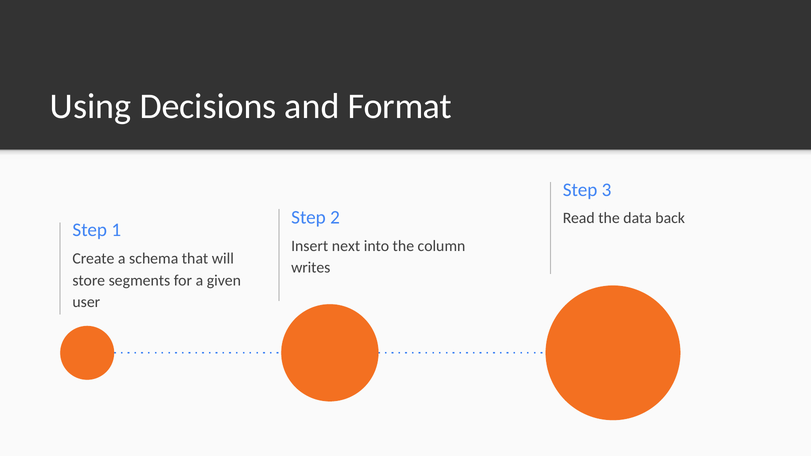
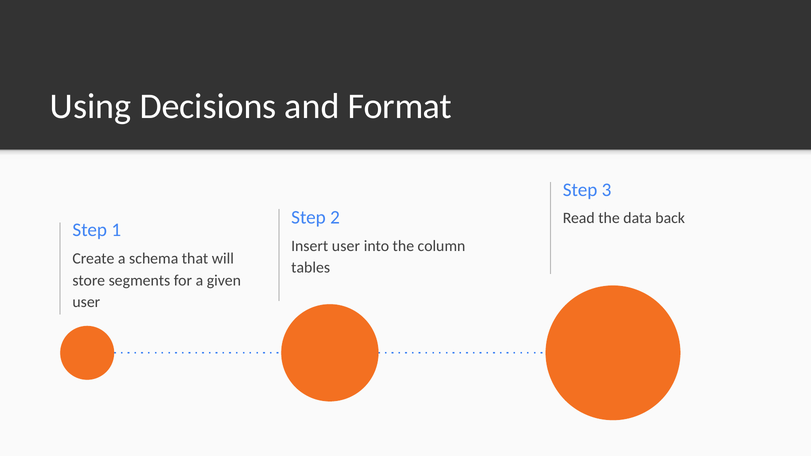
Insert next: next -> user (346, 246)
writes: writes -> tables (311, 268)
